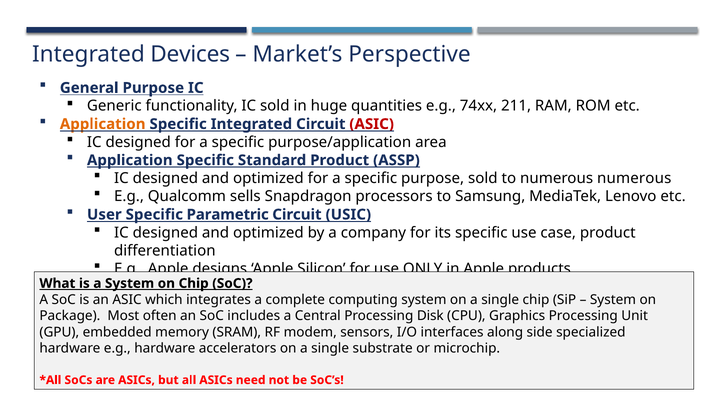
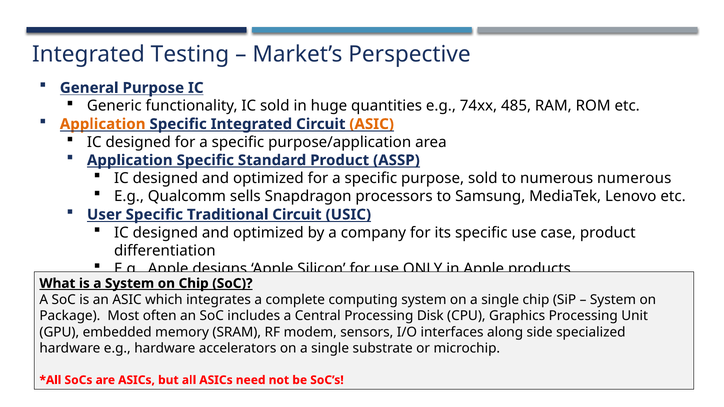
Devices: Devices -> Testing (190, 54)
211: 211 -> 485 (516, 106)
ASIC colour: red -> orange (372, 124)
Parametric: Parametric -> Traditional (228, 215)
